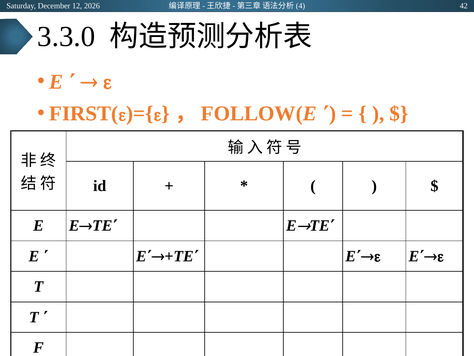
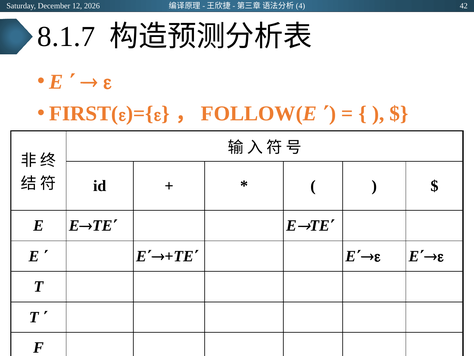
3.3.0: 3.3.0 -> 8.1.7 (66, 36)
